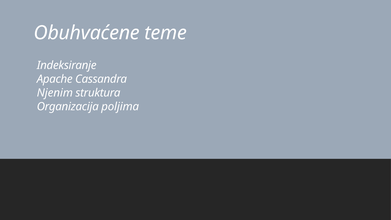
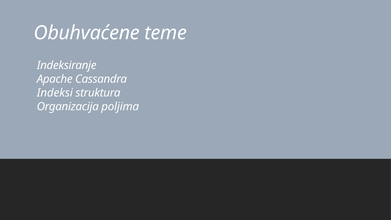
Njenim: Njenim -> Indeksi (55, 93)
